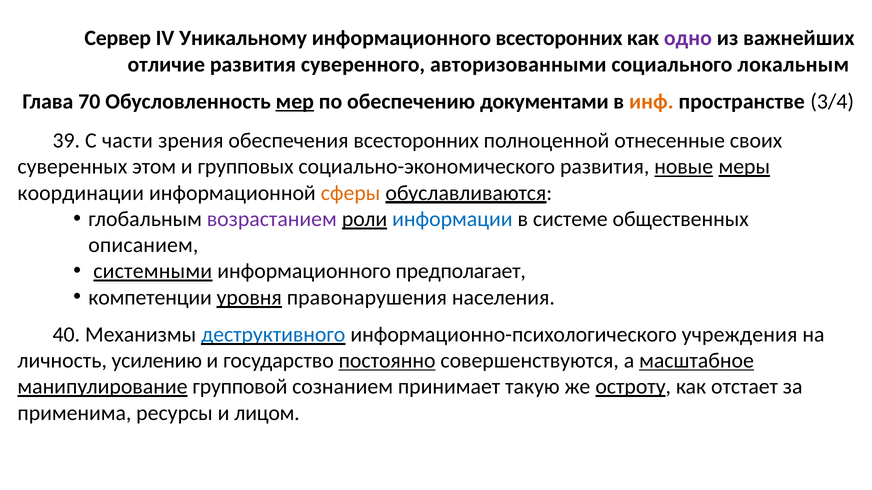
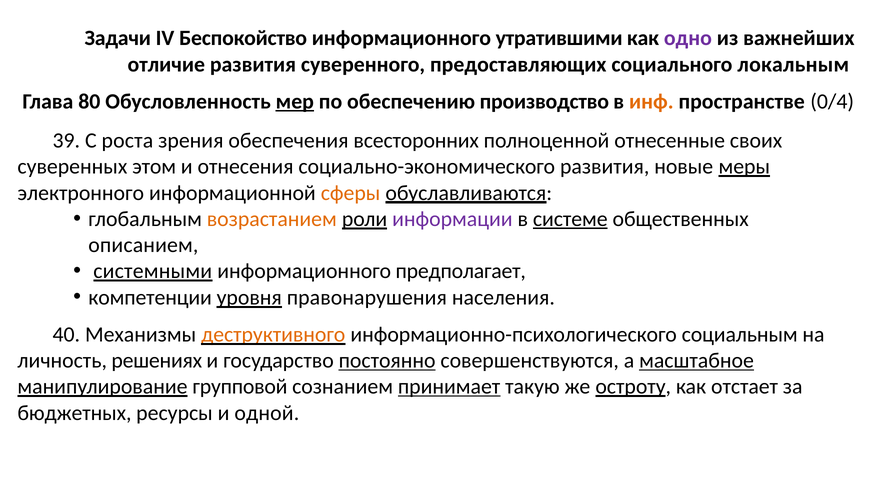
Сервер: Сервер -> Задачи (118, 38)
Уникальному: Уникальному -> Беспокойство (243, 38)
информационного всесторонних: всесторонних -> утратившими (559, 38)
авторизованными: авторизованными -> предоставляющих (518, 64)
70: 70 -> 80 (89, 102)
документами: документами -> производство (544, 102)
3/4: 3/4 -> 0/4 (832, 102)
части: части -> роста (127, 141)
групповых: групповых -> отнесения (246, 167)
новые underline: present -> none (684, 167)
координации: координации -> электронного (81, 193)
возрастанием colour: purple -> orange (272, 219)
информации colour: blue -> purple (452, 219)
системе underline: none -> present (570, 219)
деструктивного colour: blue -> orange (273, 335)
учреждения: учреждения -> социальным (740, 335)
усилению: усилению -> решениях (157, 361)
принимает underline: none -> present (449, 387)
применима: применима -> бюджетных (74, 413)
лицом: лицом -> одной (267, 413)
